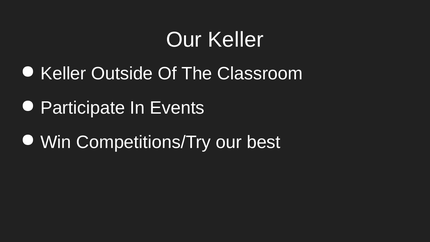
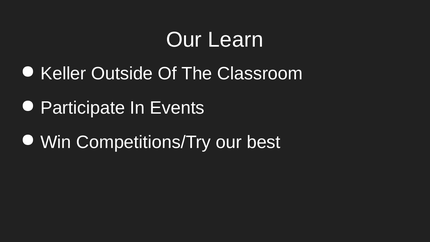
Our Keller: Keller -> Learn (236, 40)
